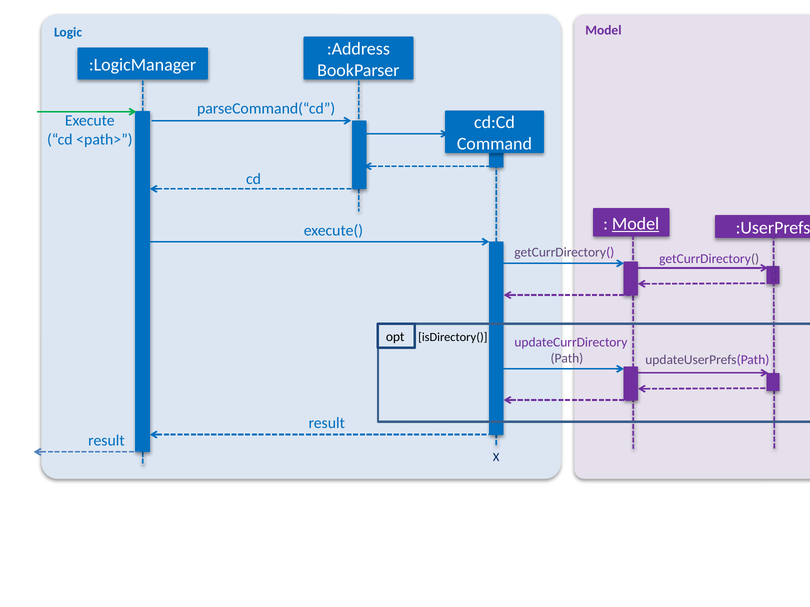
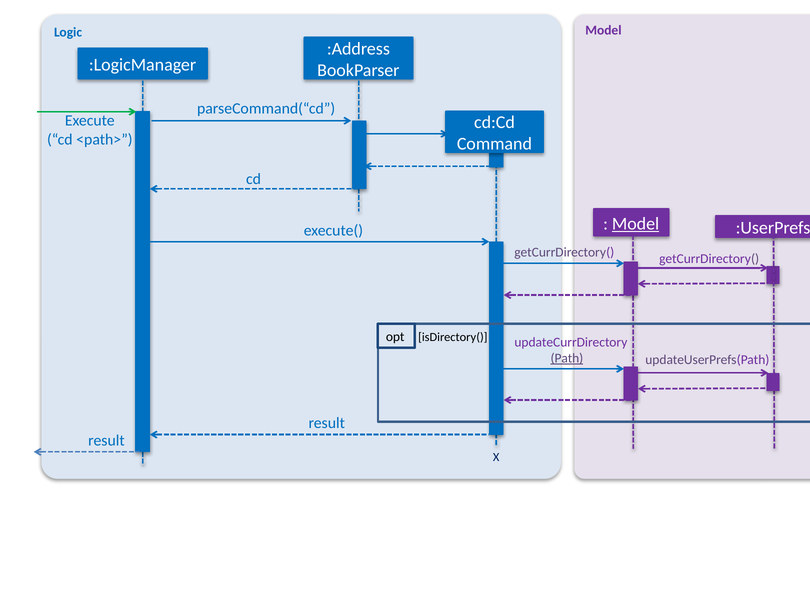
Path underline: none -> present (567, 359)
